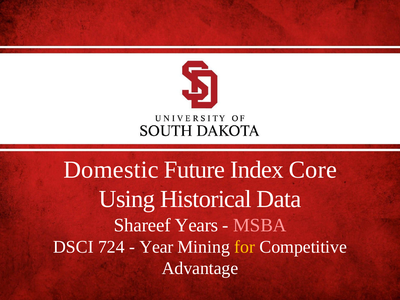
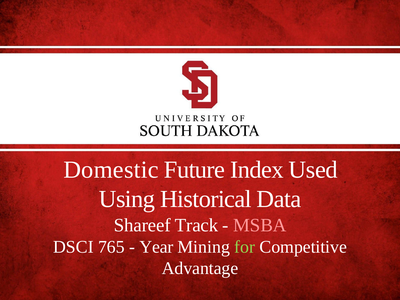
Core: Core -> Used (313, 170)
Years: Years -> Track (197, 225)
724: 724 -> 765 (111, 247)
for colour: yellow -> light green (245, 247)
